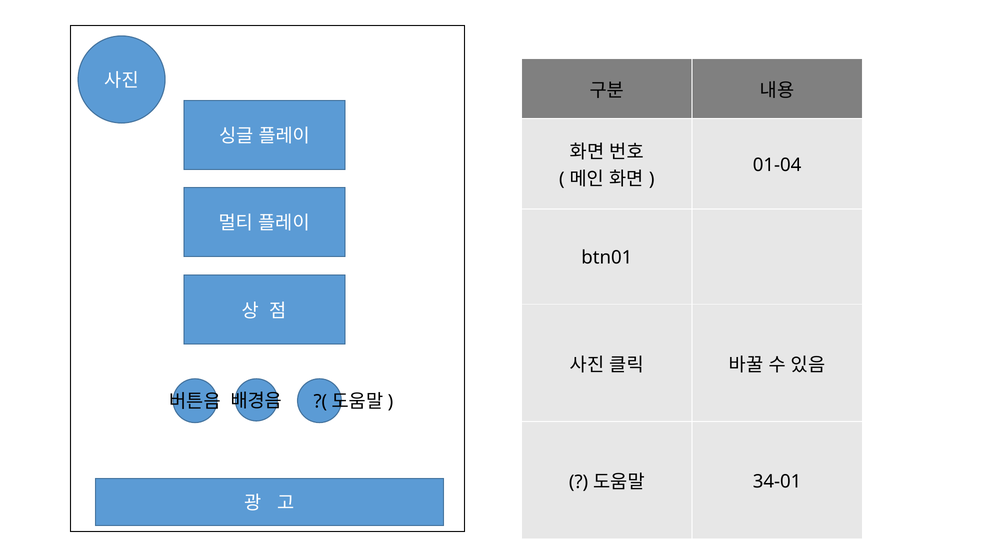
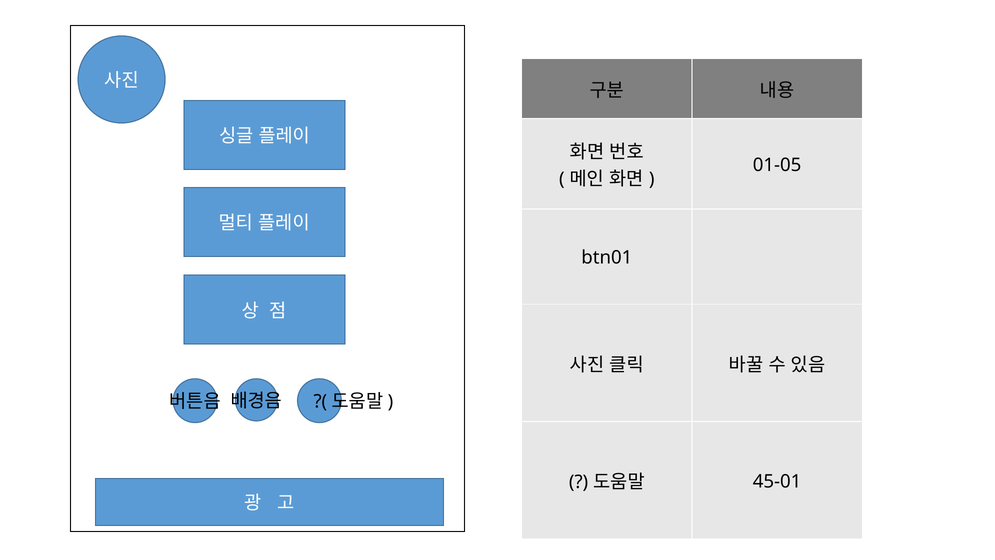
01-04: 01-04 -> 01-05 (777, 165)
34-01: 34-01 -> 45-01 (777, 481)
